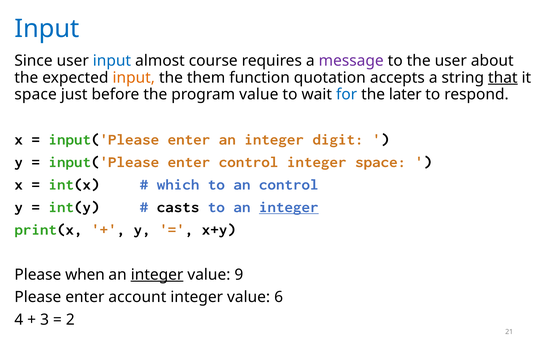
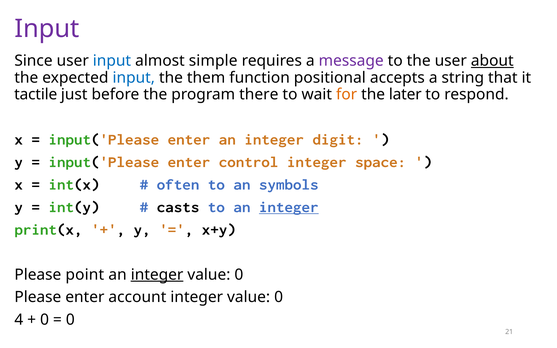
Input colour: blue -> purple (47, 29)
course: course -> simple (213, 61)
about underline: none -> present (492, 61)
input colour: orange -> blue (134, 78)
quotation: quotation -> positional (330, 78)
that underline: present -> none (503, 78)
space: space -> tactile (36, 94)
program value: value -> there (259, 94)
for colour: blue -> orange (347, 94)
which: which -> often (178, 185)
an control: control -> symbols (289, 185)
when: when -> point (85, 275)
9: 9 -> 0 (239, 275)
6: 6 -> 0 (279, 297)
3: 3 -> 0 (45, 320)
2: 2 -> 0 (70, 320)
